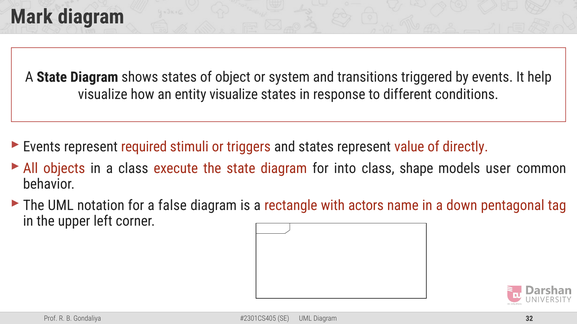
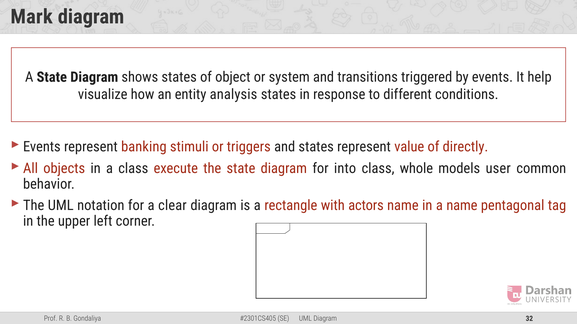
entity visualize: visualize -> analysis (234, 94)
required: required -> banking (144, 147)
shape: shape -> whole (416, 169)
false: false -> clear (172, 206)
a down: down -> name (462, 206)
